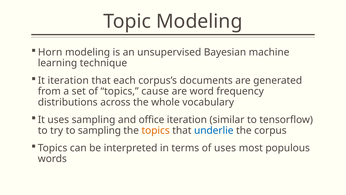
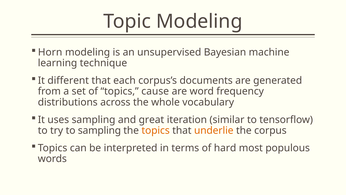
It iteration: iteration -> different (68, 80)
office: office -> great (151, 119)
underlie colour: blue -> orange (214, 130)
of uses: uses -> hard (225, 148)
